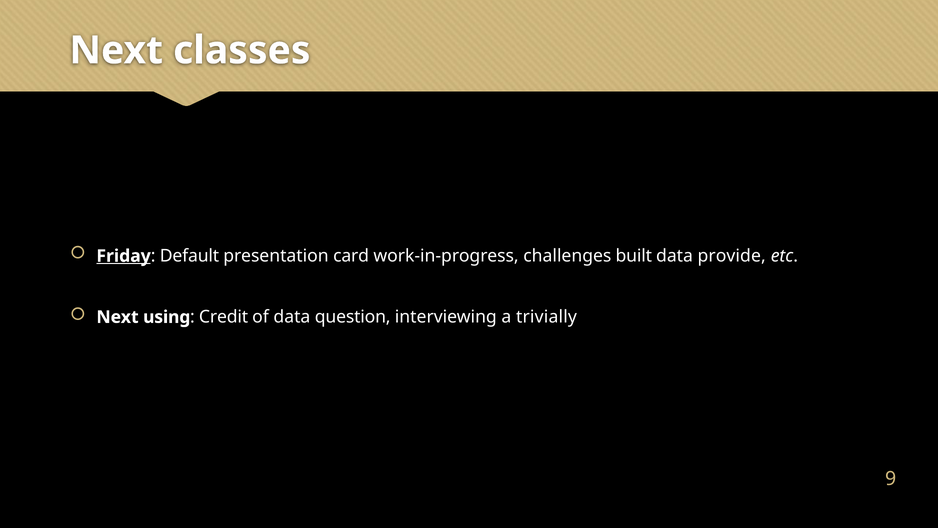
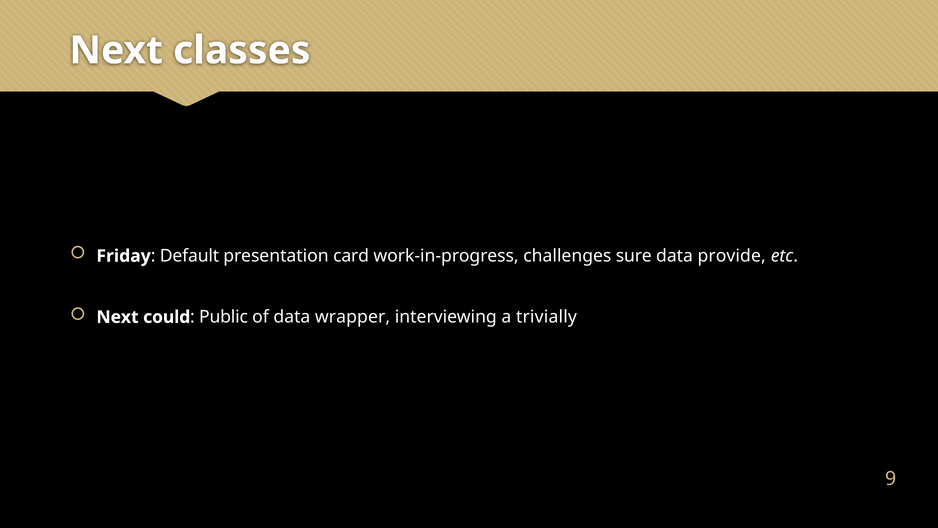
Friday underline: present -> none (124, 256)
built: built -> sure (634, 256)
using: using -> could (167, 317)
Credit: Credit -> Public (224, 317)
question: question -> wrapper (353, 317)
